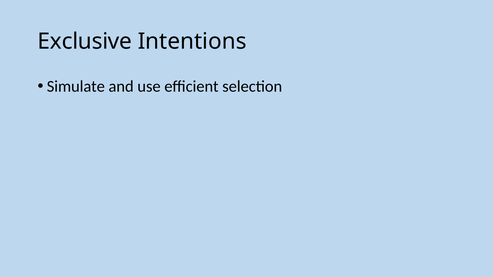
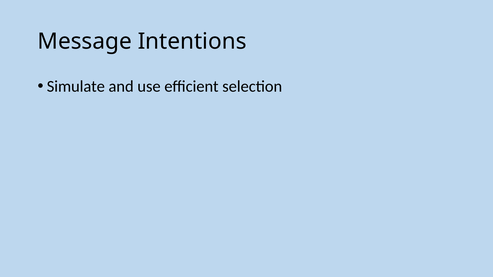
Exclusive: Exclusive -> Message (85, 41)
